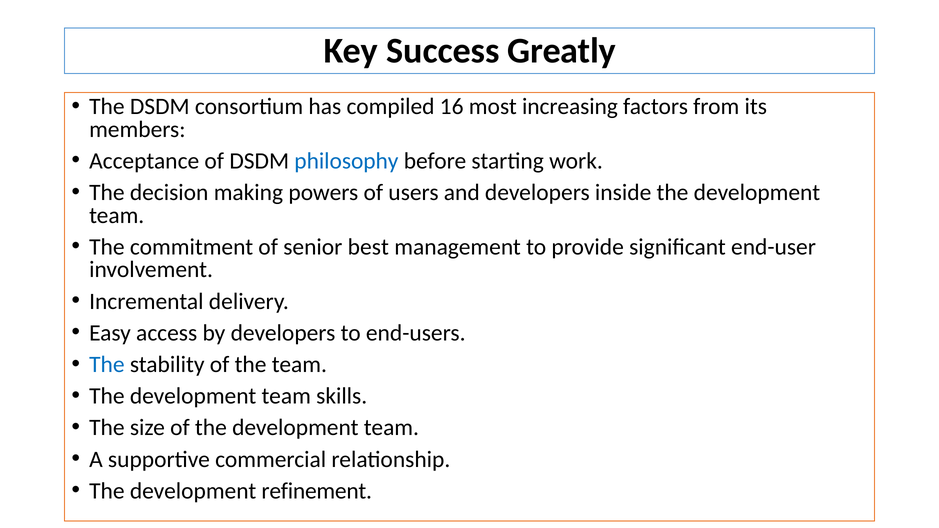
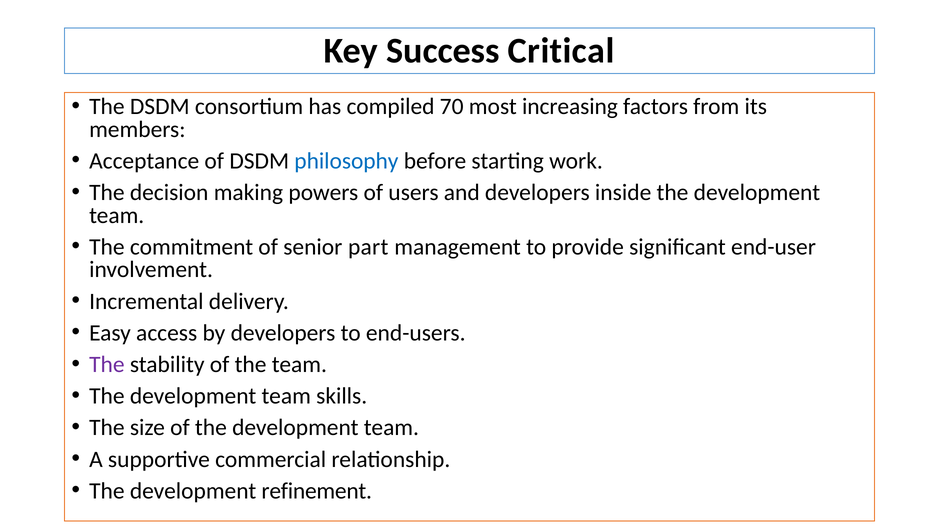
Greatly: Greatly -> Critical (561, 51)
16: 16 -> 70 (452, 107)
best: best -> part (368, 247)
The colour: blue -> purple (107, 365)
